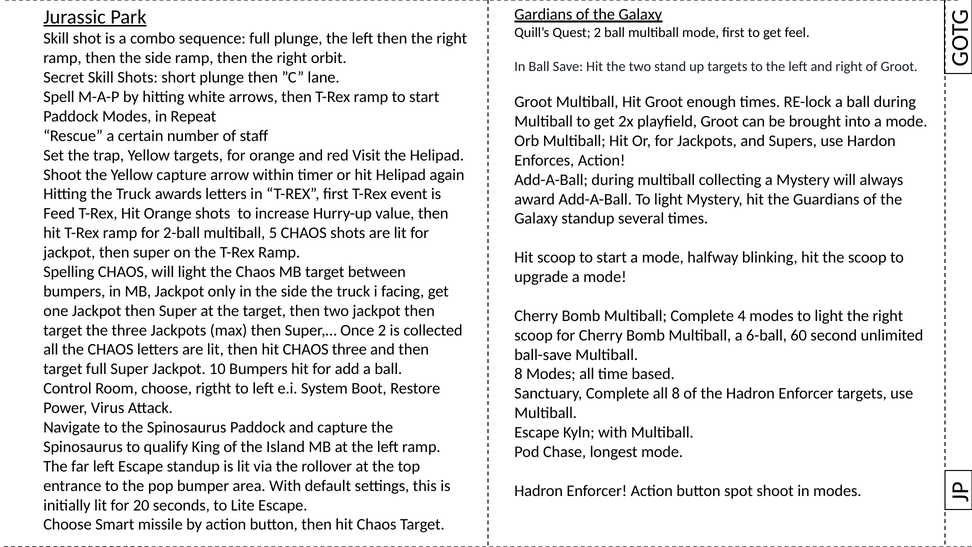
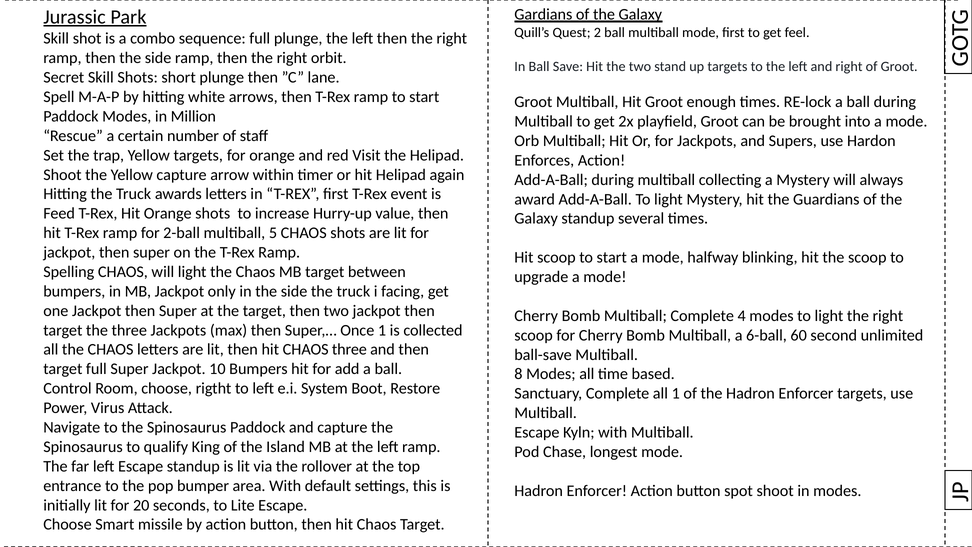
Repeat: Repeat -> Million (193, 116)
Once 2: 2 -> 1 (382, 330)
all 8: 8 -> 1 (676, 393)
